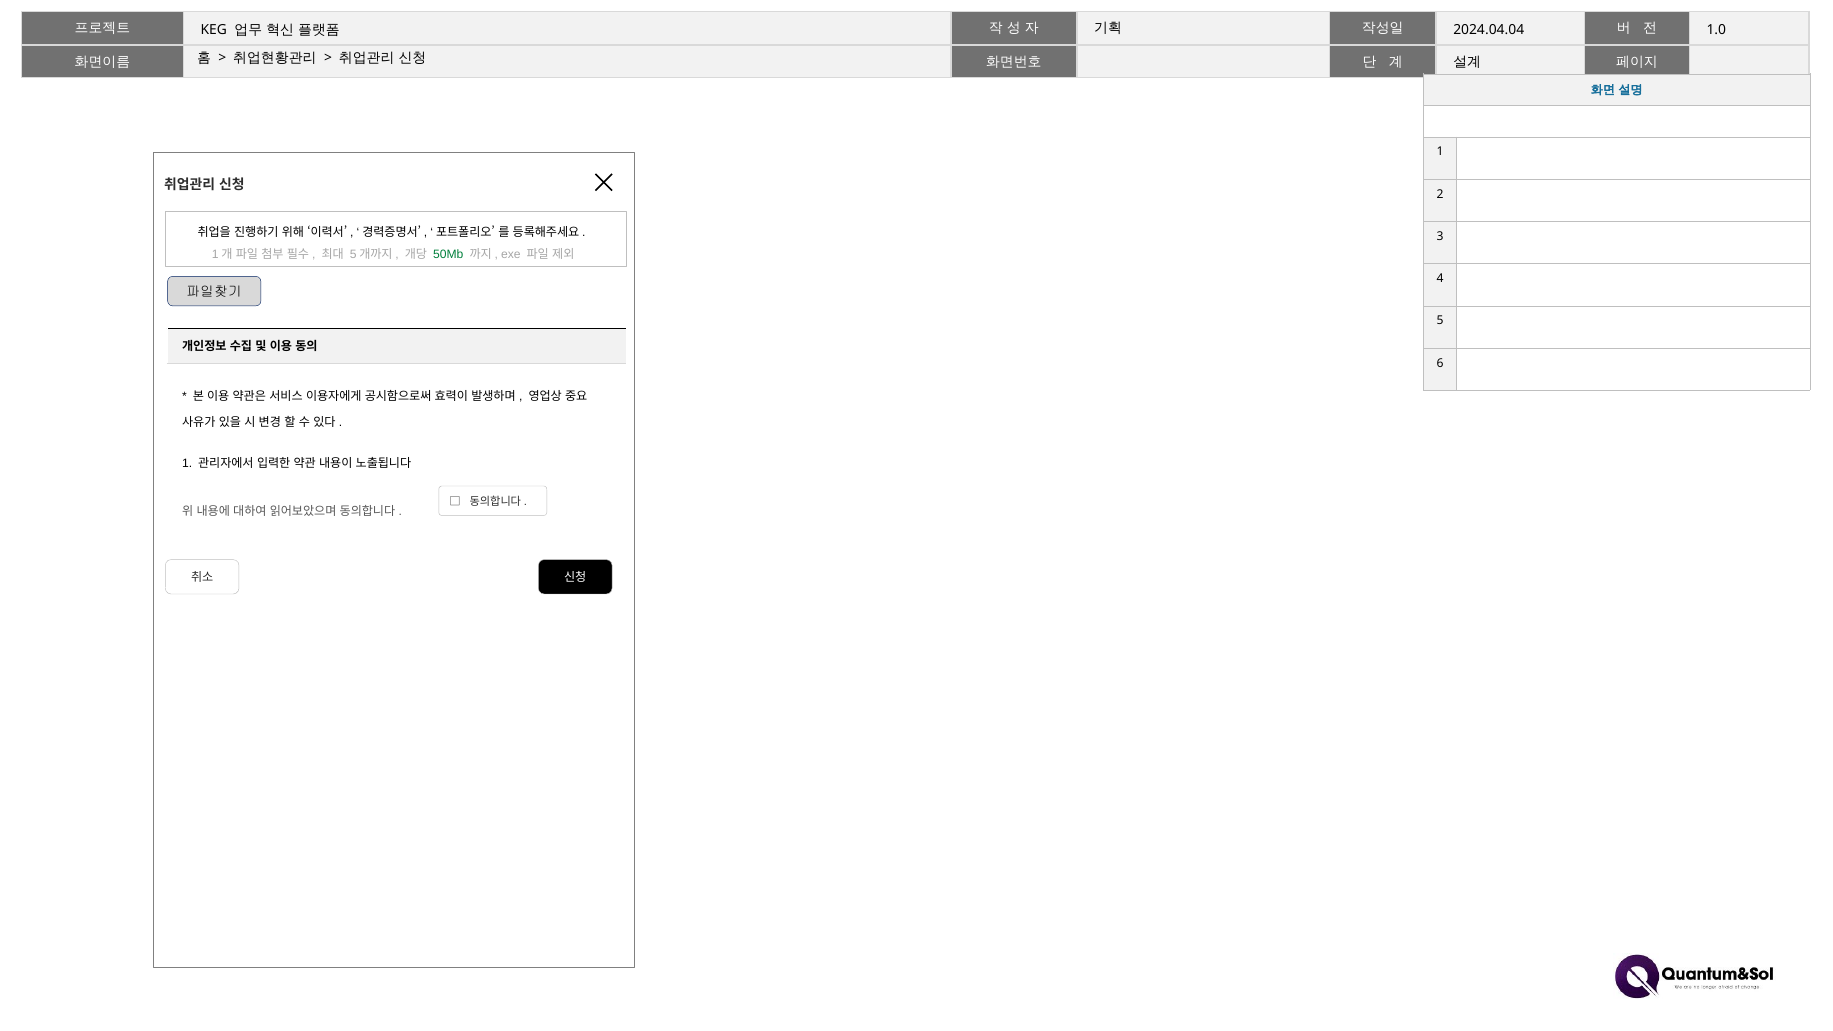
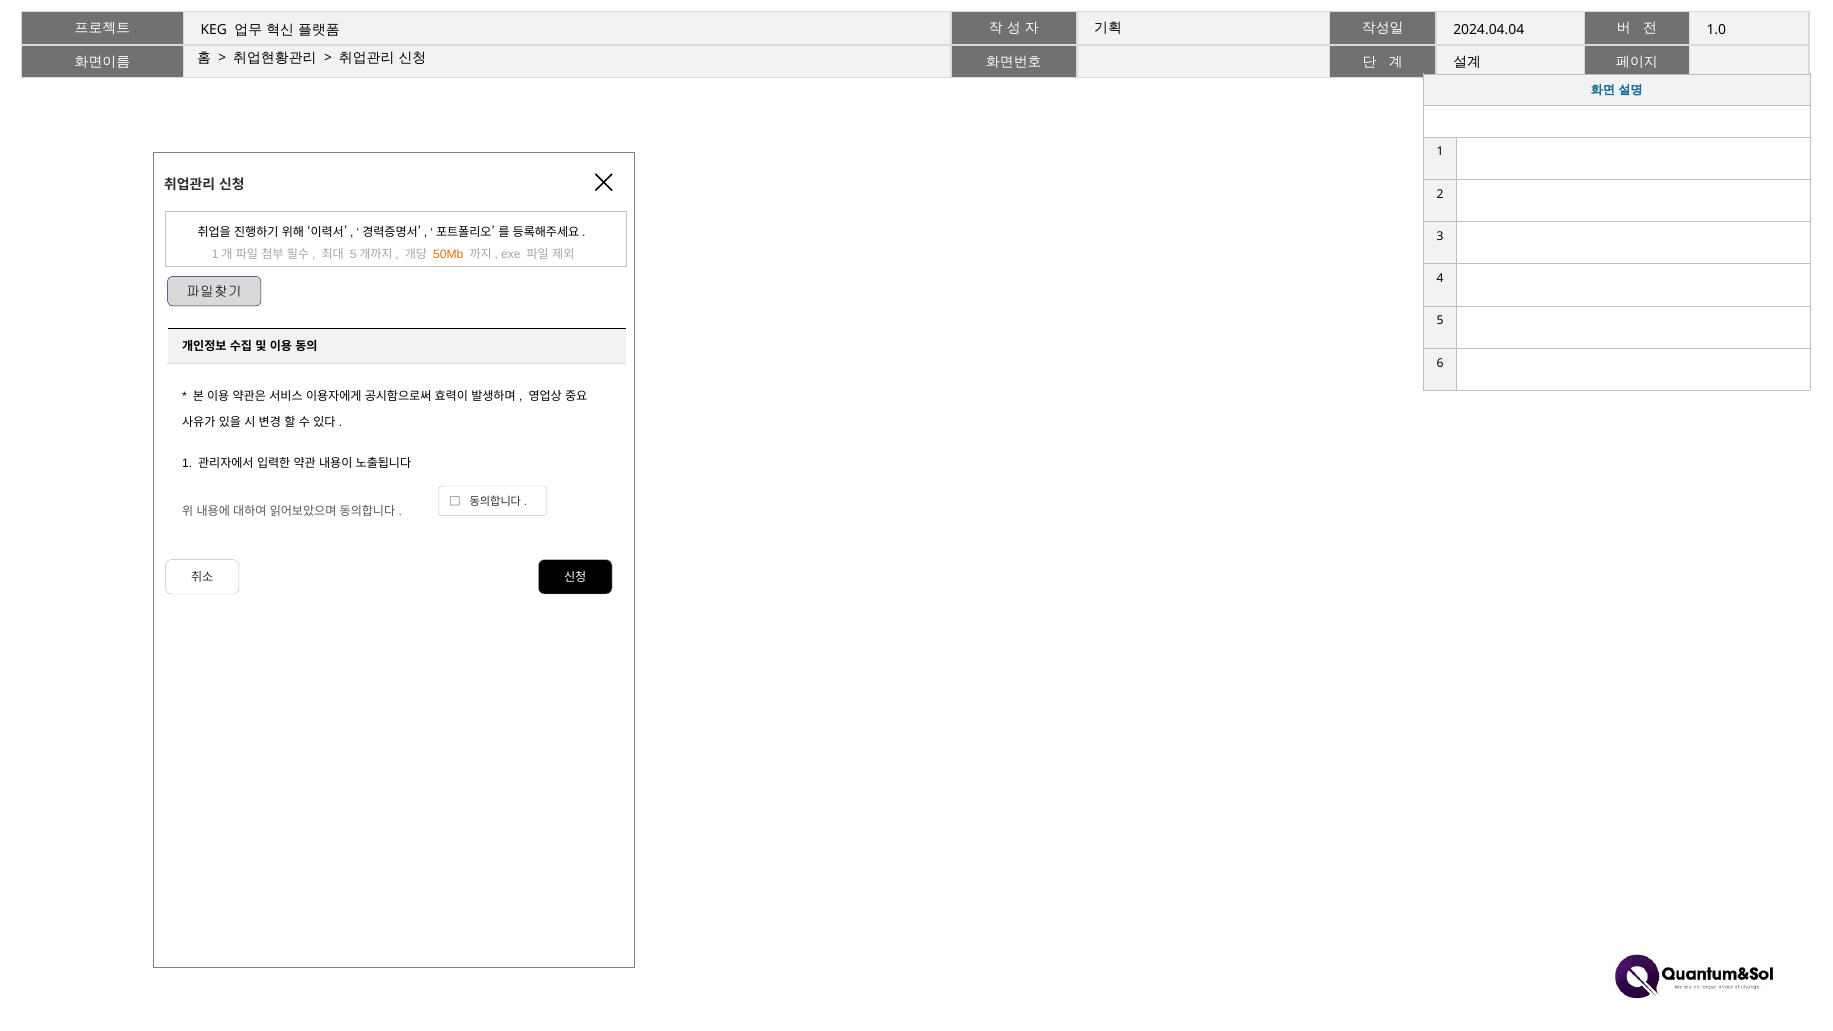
50Mb colour: green -> orange (448, 254)
